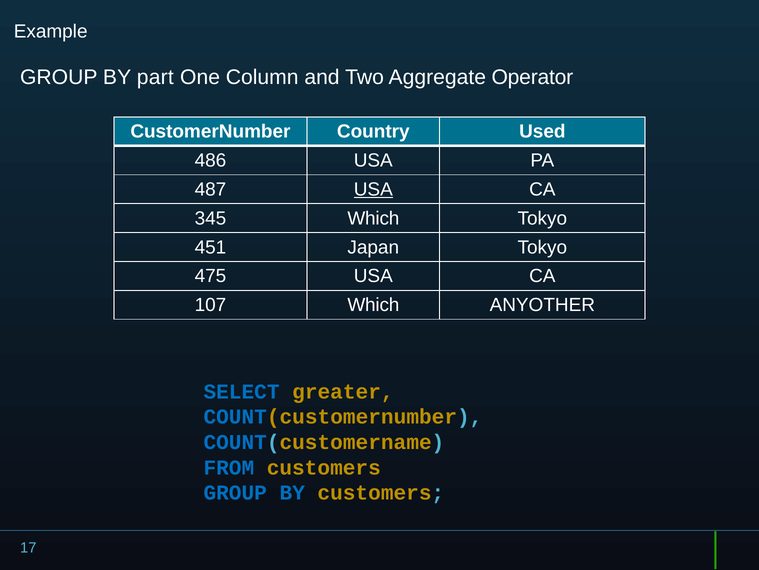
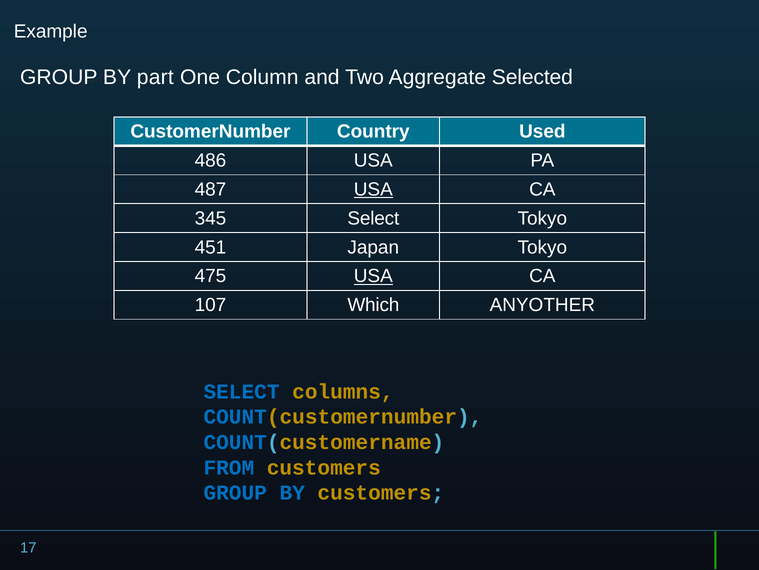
Operator: Operator -> Selected (532, 77)
345 Which: Which -> Select (373, 218)
USA underline: none -> present (373, 276)
greater: greater -> columns (343, 391)
